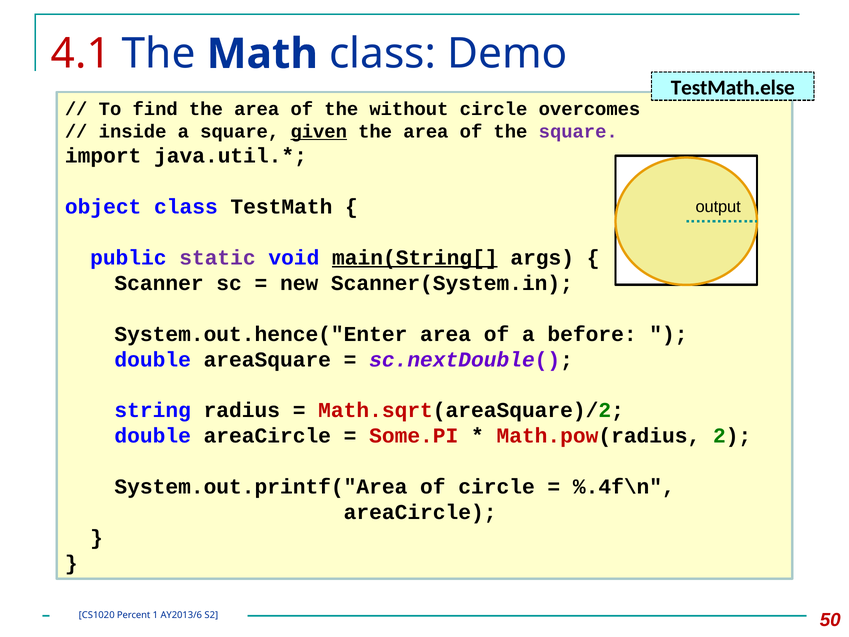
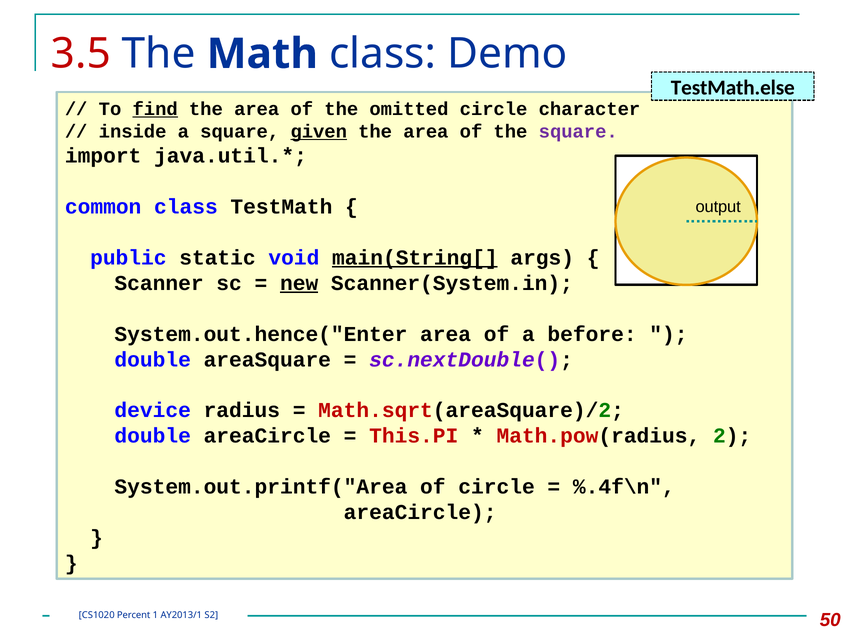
4.1: 4.1 -> 3.5 (81, 54)
find underline: none -> present (155, 109)
without: without -> omitted (409, 109)
overcomes: overcomes -> character (589, 109)
object: object -> common (103, 207)
static colour: purple -> black (217, 257)
new underline: none -> present (299, 283)
string: string -> device (153, 410)
Some.PI: Some.PI -> This.PI (414, 436)
AY2013/6: AY2013/6 -> AY2013/1 (181, 615)
